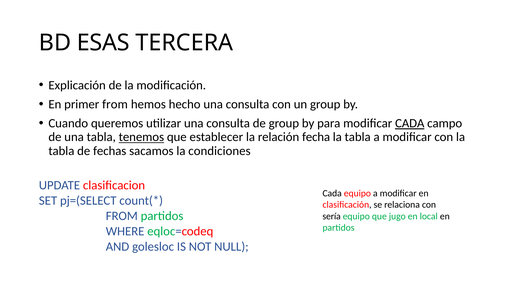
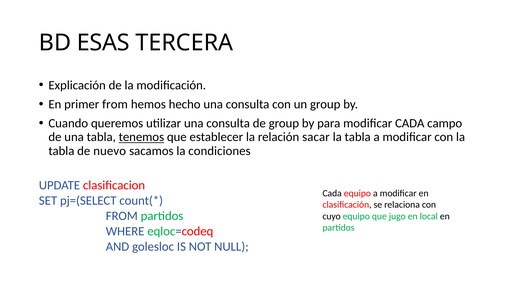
CADA underline: present -> none (410, 123)
fecha: fecha -> sacar (316, 137)
fechas: fechas -> nuevo (110, 151)
sería: sería -> cuyo (332, 216)
